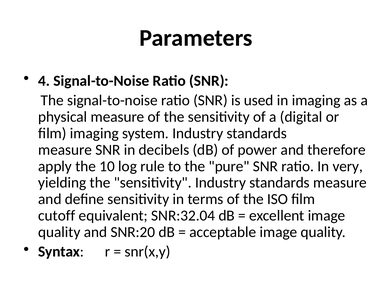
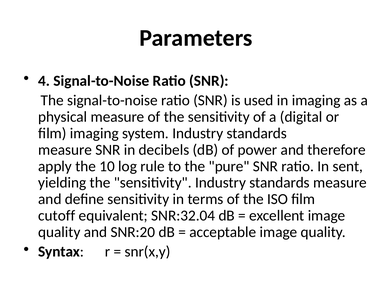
very: very -> sent (348, 166)
